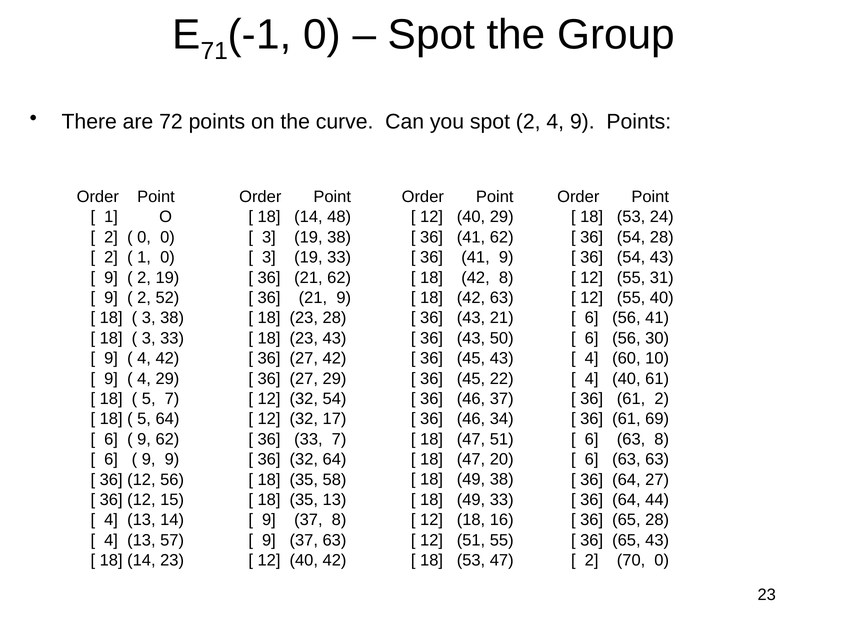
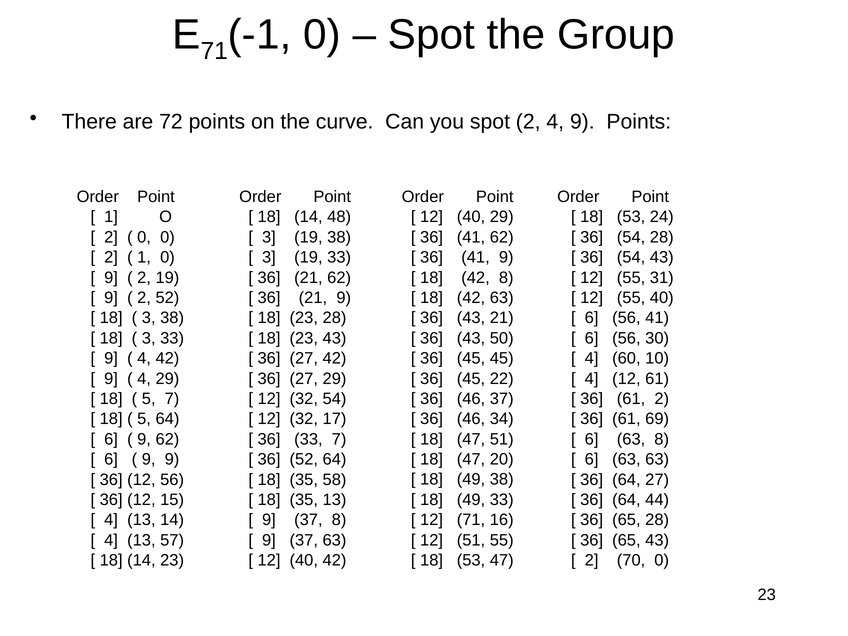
45 43: 43 -> 45 (502, 358)
4 40: 40 -> 12 (626, 379)
36 32: 32 -> 52 (304, 459)
12 18: 18 -> 71 (471, 520)
